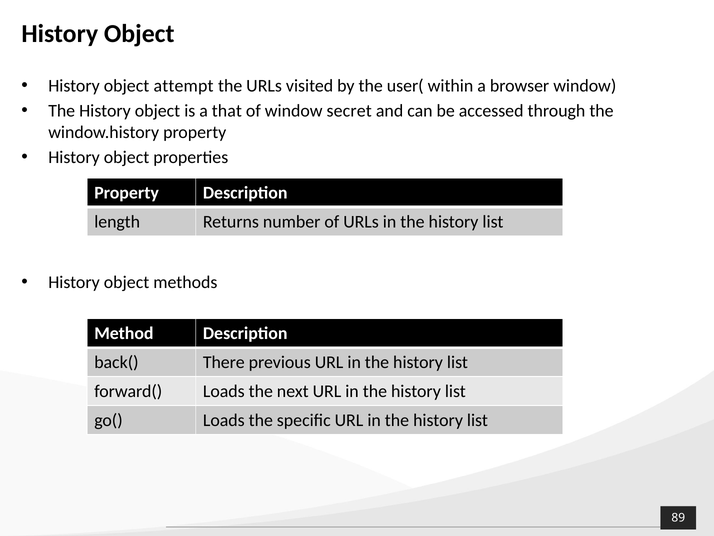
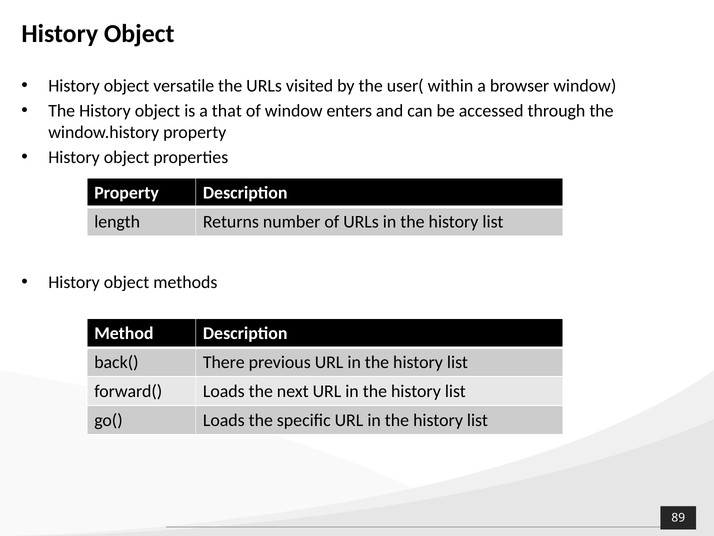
attempt: attempt -> versatile (184, 86)
secret: secret -> enters (349, 111)
